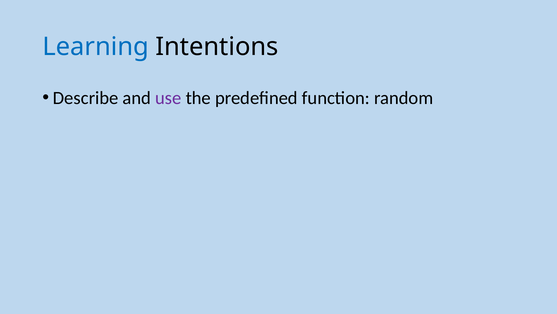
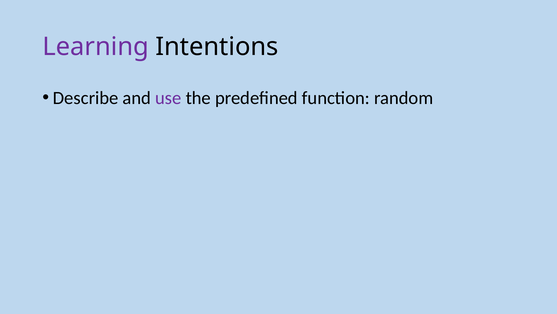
Learning colour: blue -> purple (96, 47)
